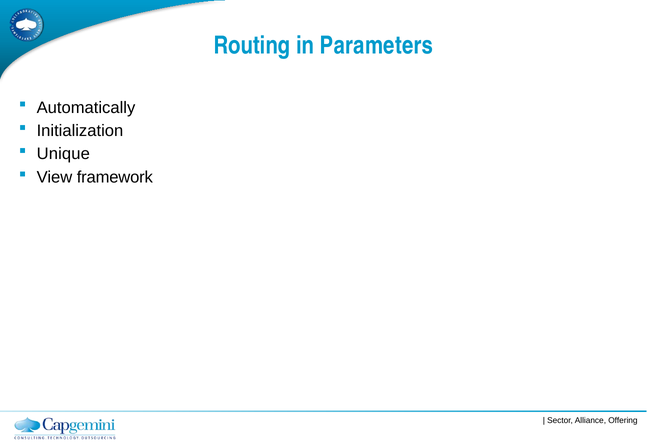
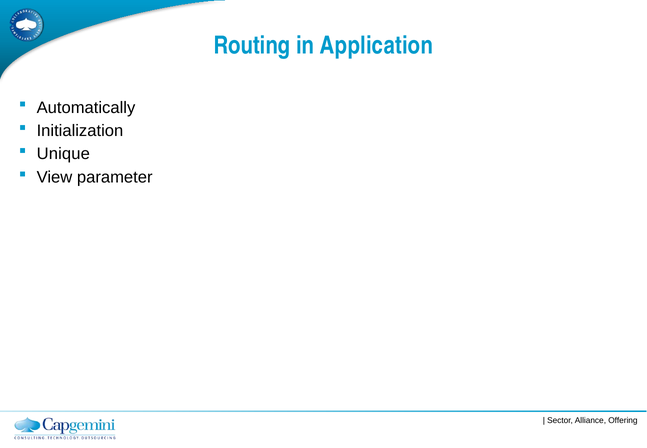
Parameters: Parameters -> Application (377, 46)
framework: framework -> parameter (115, 177)
